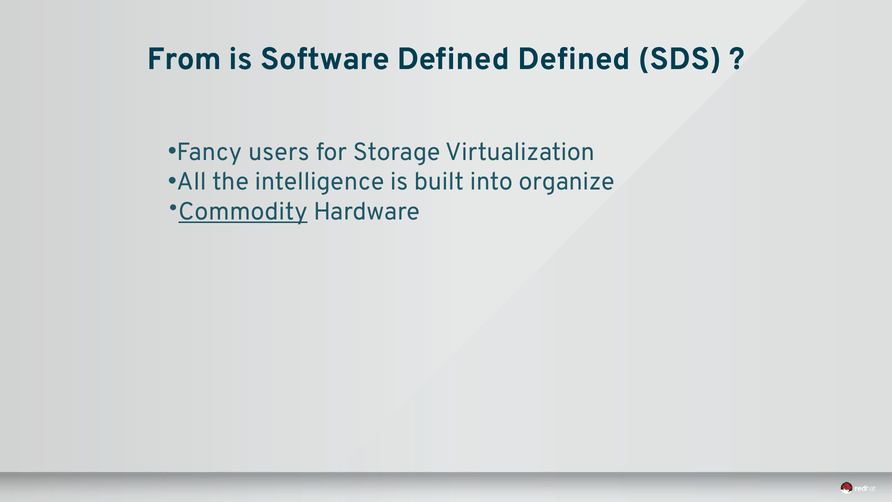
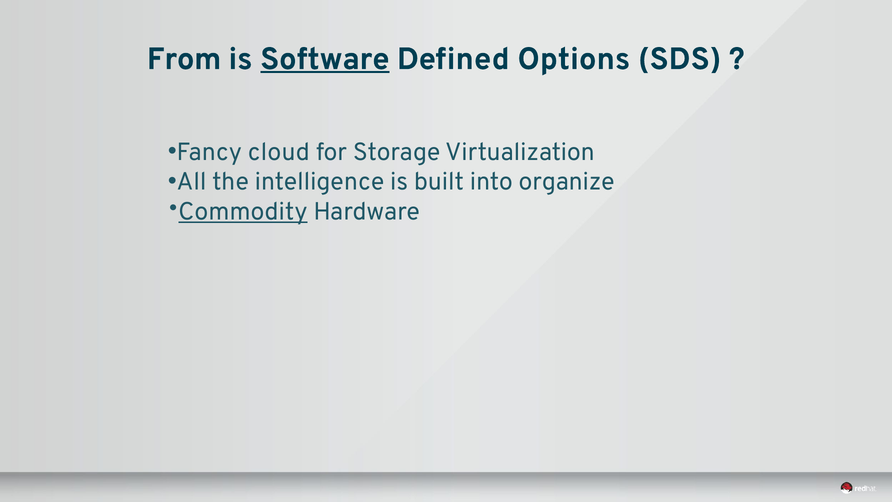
Software underline: none -> present (325, 59)
Defined Defined: Defined -> Options (574, 59)
users: users -> cloud (279, 152)
